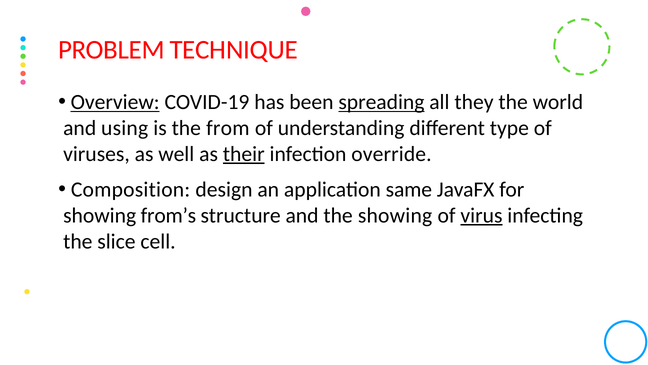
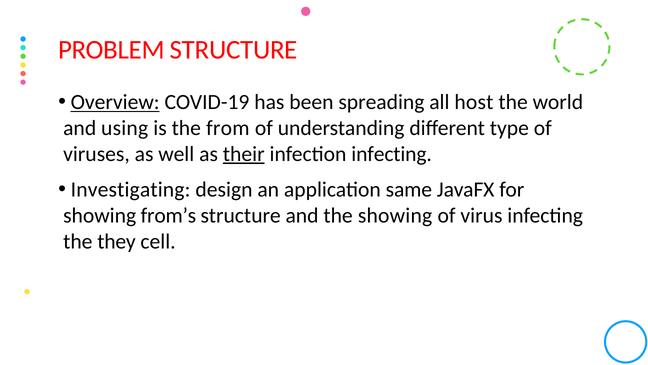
PROBLEM TECHNIQUE: TECHNIQUE -> STRUCTURE (234, 50)
spreading underline: present -> none (381, 102)
they: they -> host (474, 102)
infection override: override -> infecting (392, 154)
Composition: Composition -> Investigating (131, 189)
virus underline: present -> none (481, 215)
slice: slice -> they (117, 241)
